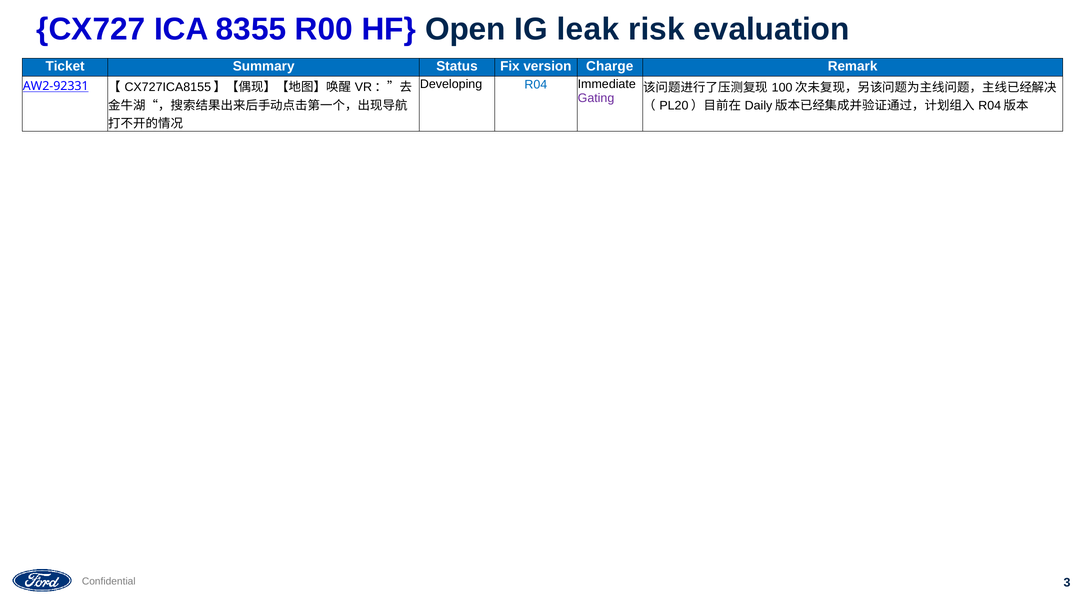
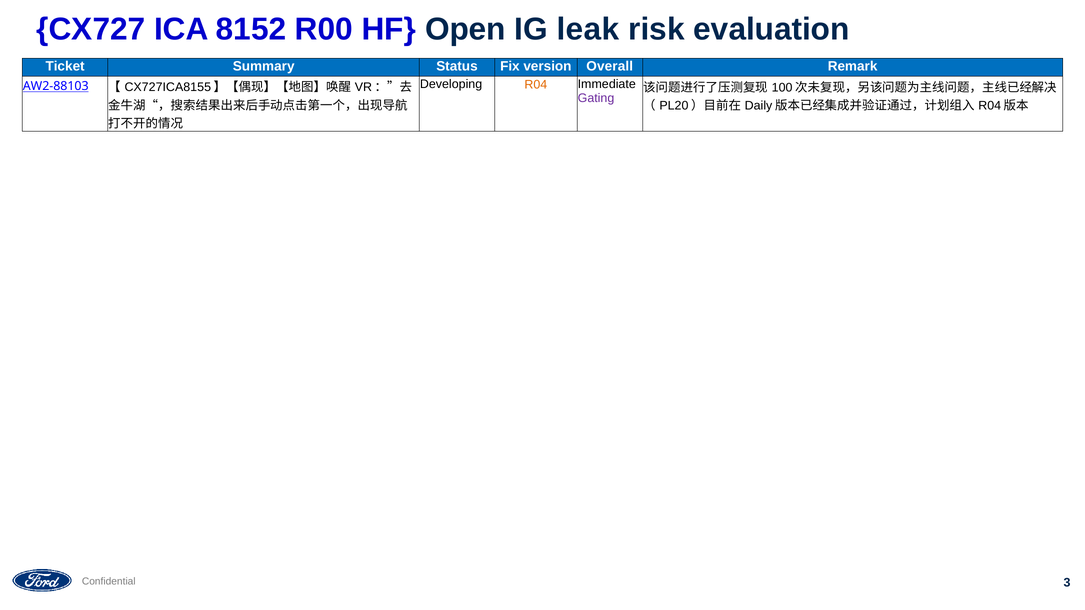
8355: 8355 -> 8152 (251, 29)
Charge: Charge -> Overall (610, 66)
R04 colour: blue -> orange (536, 84)
AW2-92331: AW2-92331 -> AW2-88103 (56, 86)
